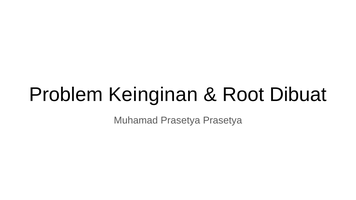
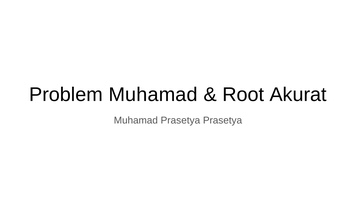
Problem Keinginan: Keinginan -> Muhamad (153, 95)
Dibuat: Dibuat -> Akurat (298, 95)
